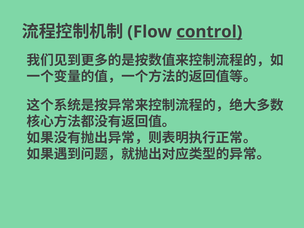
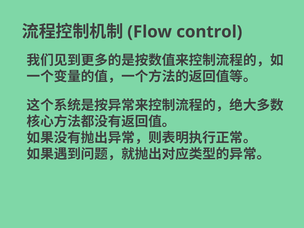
control underline: present -> none (209, 32)
